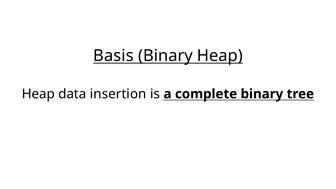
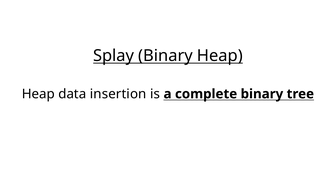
Basis: Basis -> Splay (114, 56)
